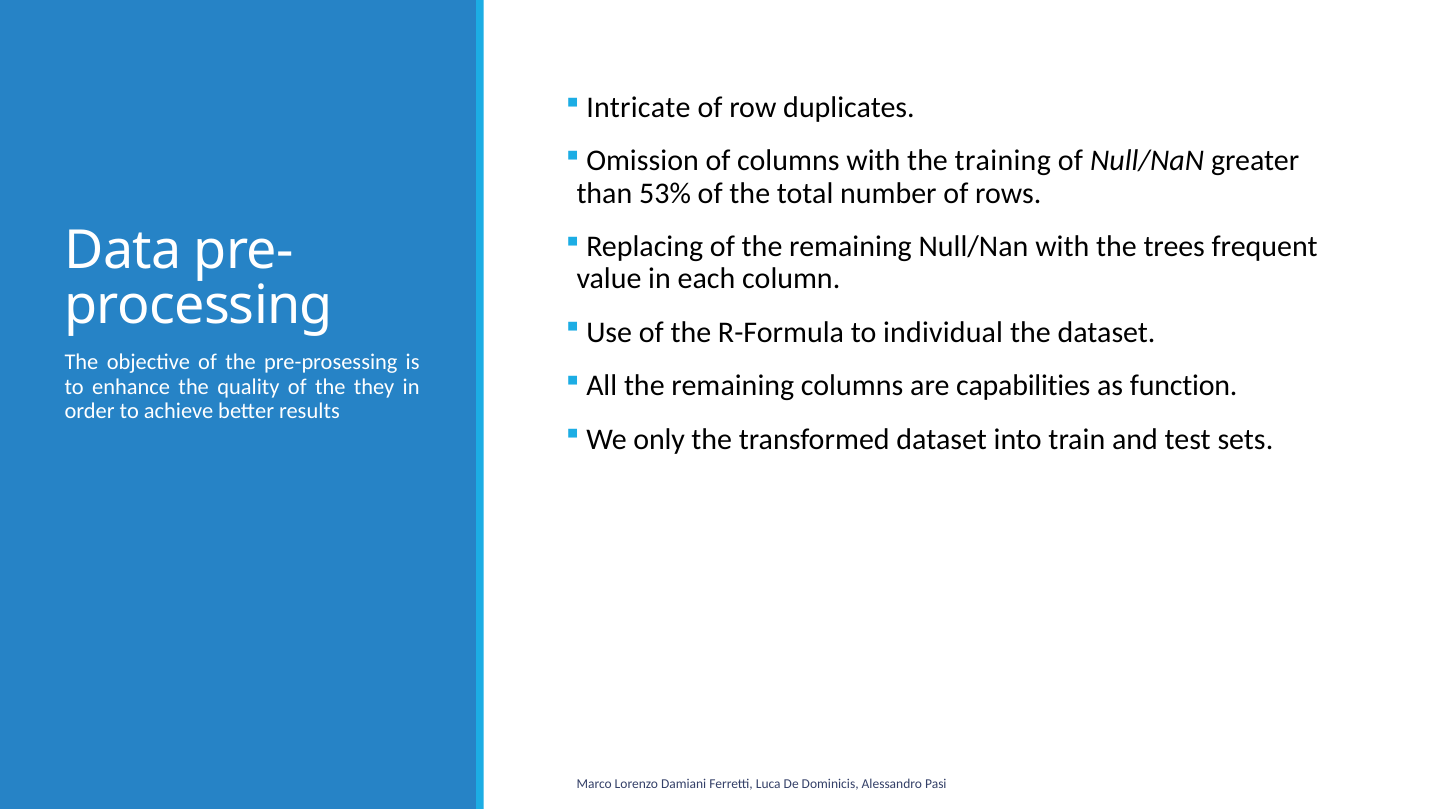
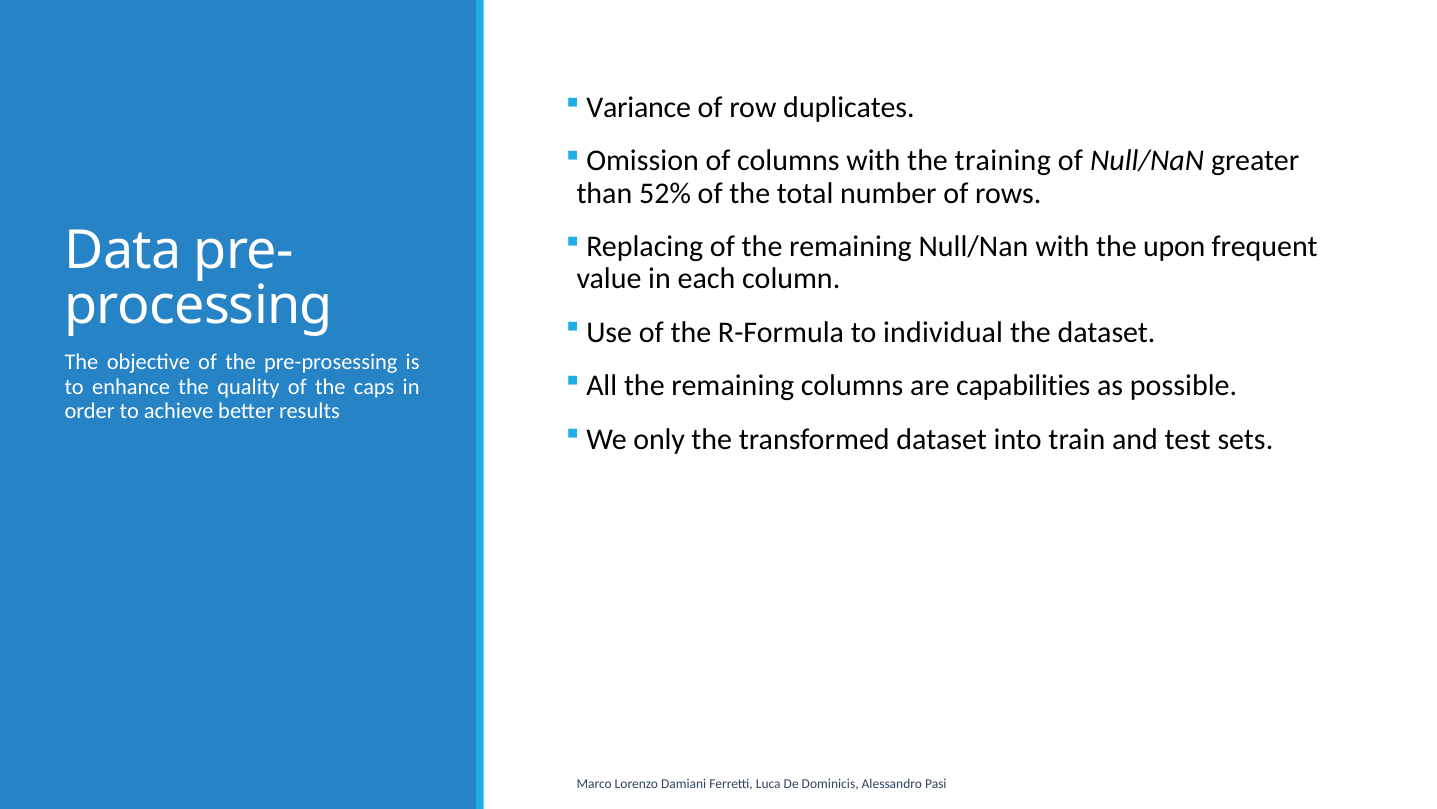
Intricate: Intricate -> Variance (639, 108)
53%: 53% -> 52% (665, 193)
trees: trees -> upon (1174, 247)
function: function -> possible (1184, 385)
they: they -> caps (374, 387)
